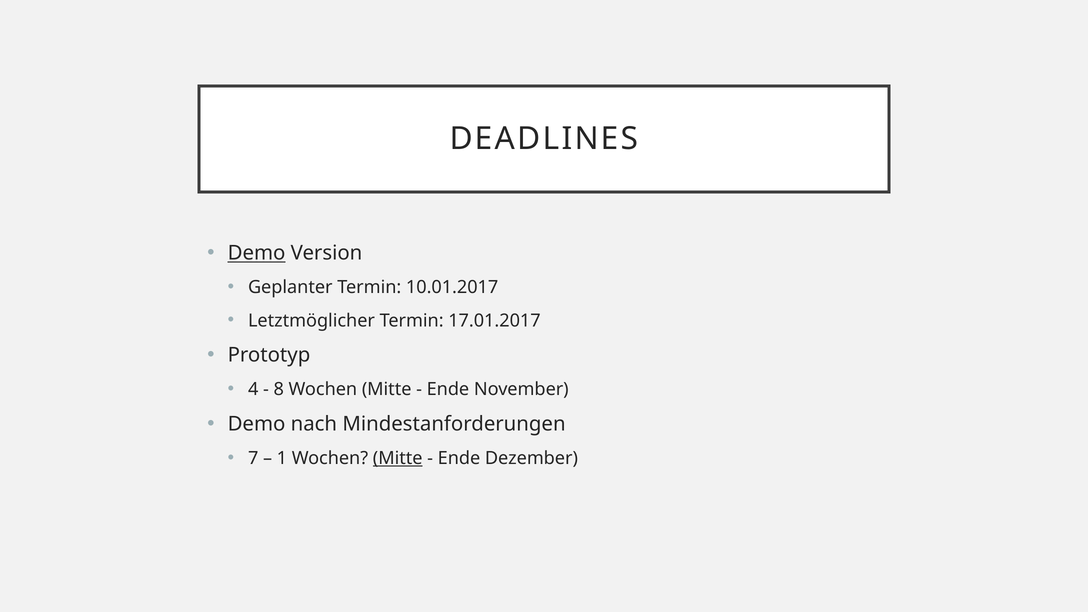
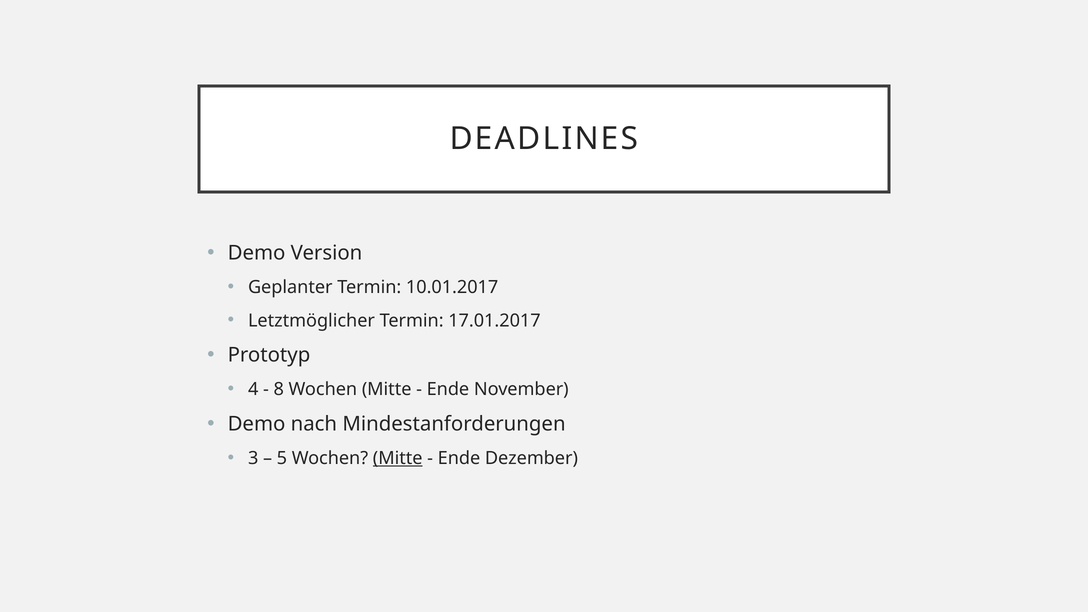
Demo underline: present -> none (257, 253)
7: 7 -> 3 (253, 458)
1: 1 -> 5 (282, 458)
